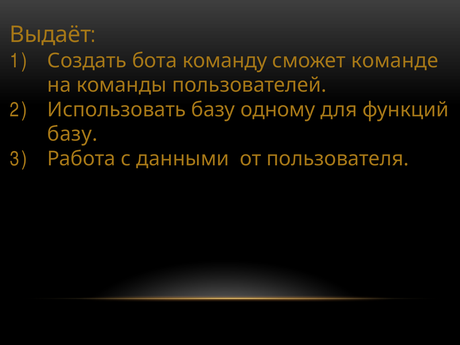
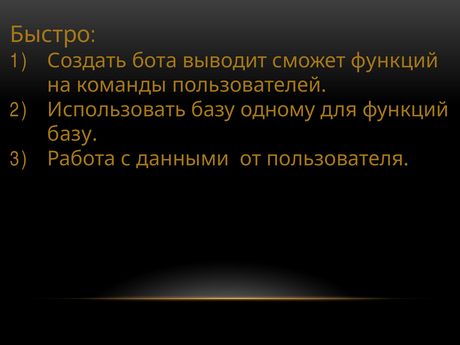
Выдаёт: Выдаёт -> Быстро (50, 35)
команду: команду -> выводит (225, 61)
сможет команде: команде -> функций (395, 61)
